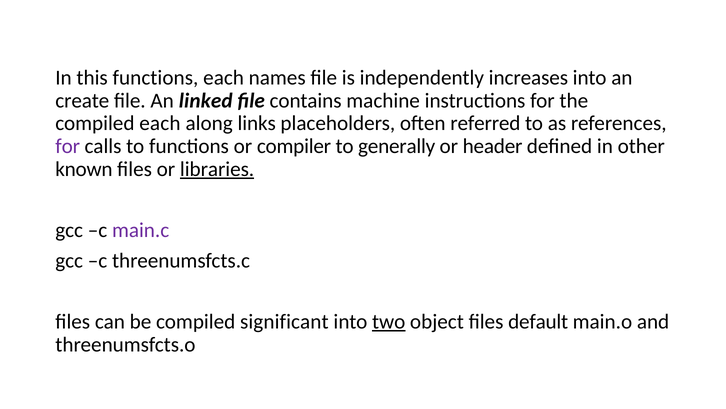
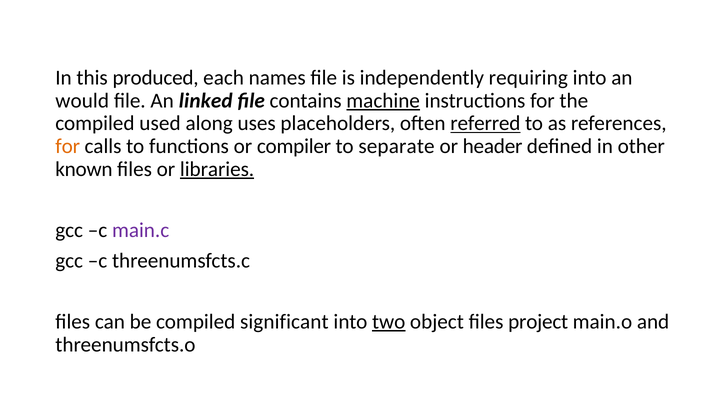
this functions: functions -> produced (156, 77)
increases: increases -> requiring (528, 77)
create: create -> would (82, 100)
machine underline: none -> present (383, 100)
compiled each: each -> used (160, 123)
links: links -> uses (257, 123)
referred underline: none -> present (485, 123)
for colour: purple -> orange (68, 146)
generally: generally -> separate (397, 146)
default: default -> project (538, 321)
